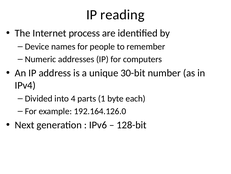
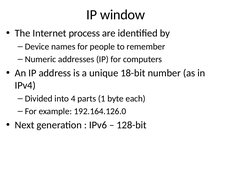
reading: reading -> window (123, 15)
30-bit: 30-bit -> 18-bit (133, 73)
